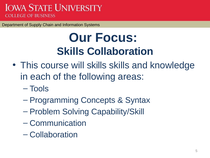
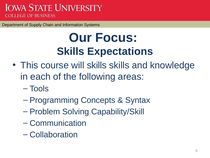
Skills Collaboration: Collaboration -> Expectations (120, 51)
